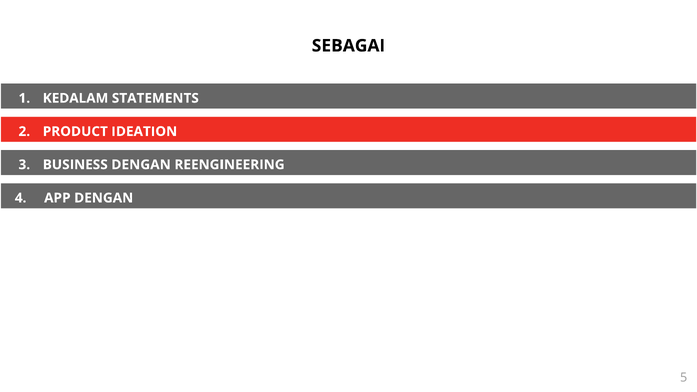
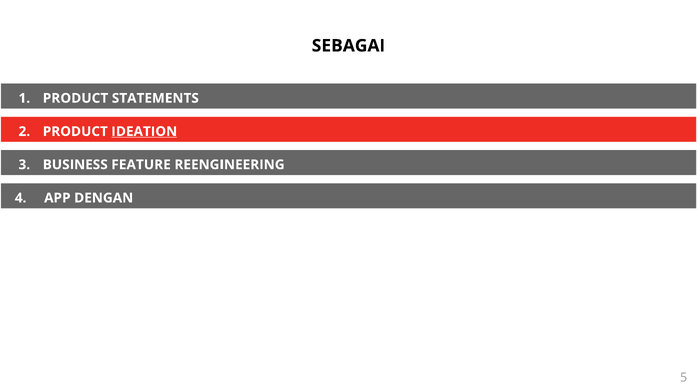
KEDALAM: KEDALAM -> PRODUCT (75, 98)
IDEATION underline: none -> present (144, 131)
BUSINESS DENGAN: DENGAN -> FEATURE (141, 165)
